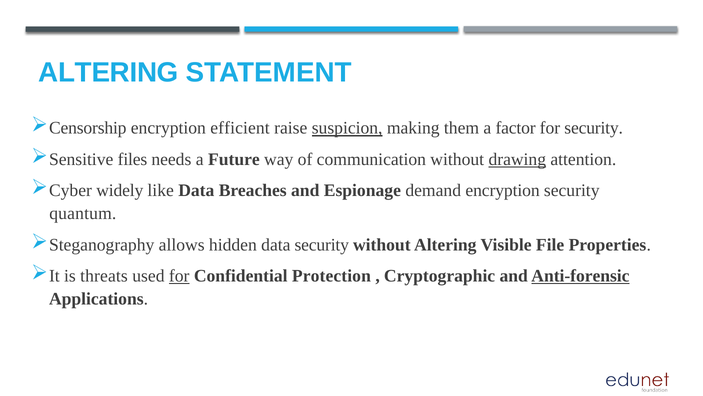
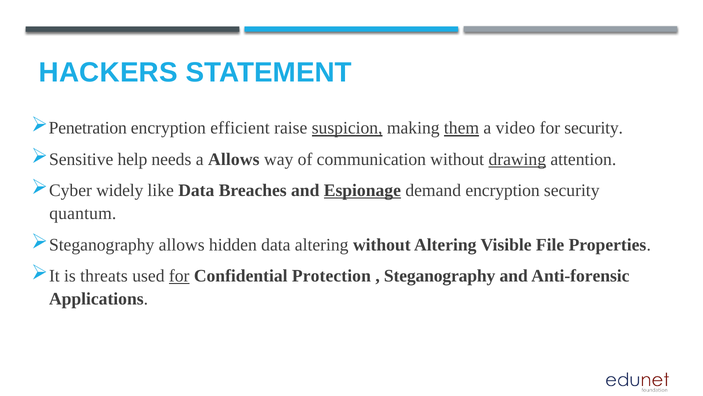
ALTERING: ALTERING -> HACKERS (108, 73)
Censorship: Censorship -> Penetration (88, 128)
them underline: none -> present (462, 128)
factor: factor -> video (515, 128)
files: files -> help (132, 159)
a Future: Future -> Allows (234, 159)
Espionage underline: none -> present (362, 190)
data security: security -> altering (322, 244)
Cryptographic: Cryptographic -> Steganography (440, 276)
Anti-forensic underline: present -> none (580, 276)
